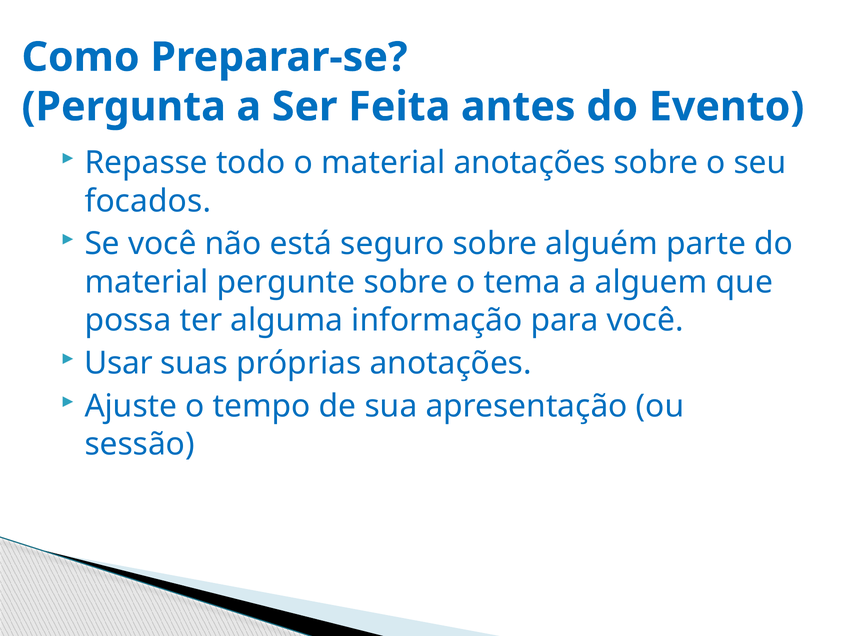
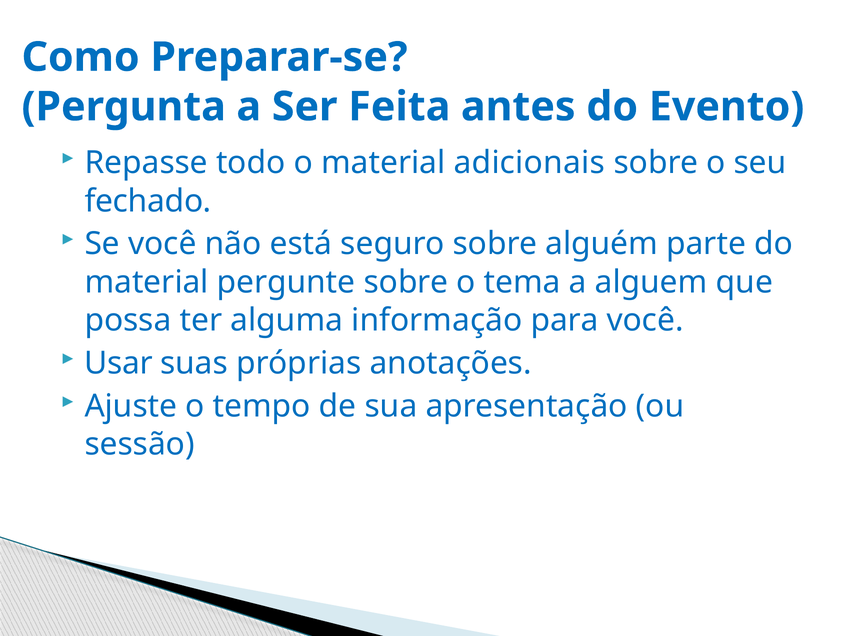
material anotações: anotações -> adicionais (529, 163)
focados: focados -> fechado (148, 201)
